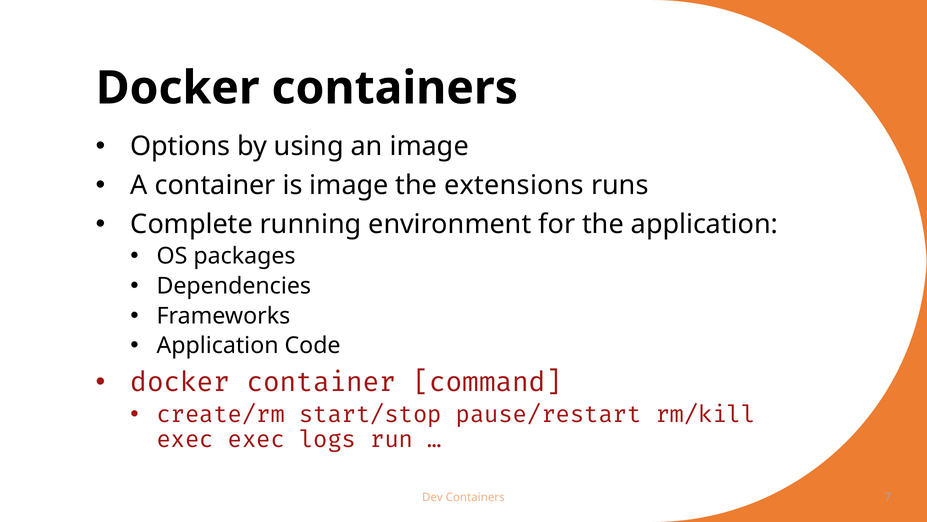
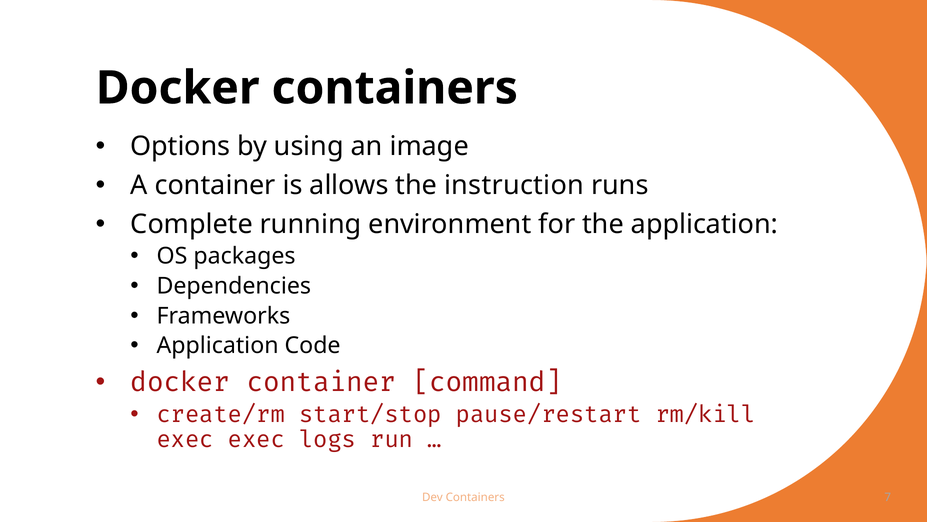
is image: image -> allows (349, 185)
extensions: extensions -> instruction (514, 185)
